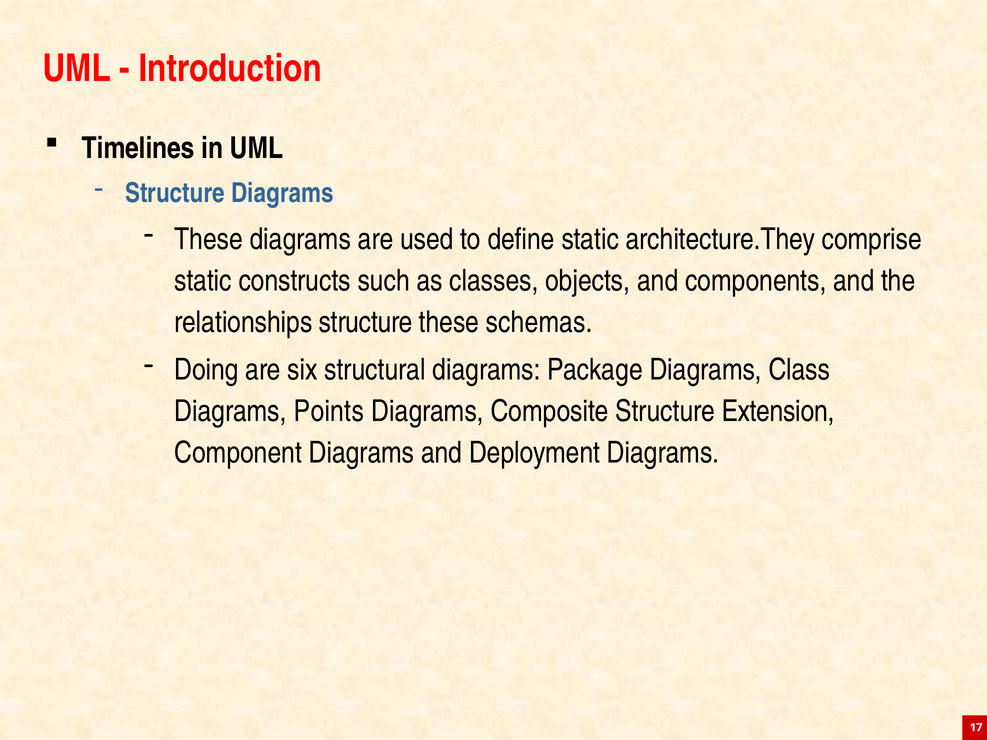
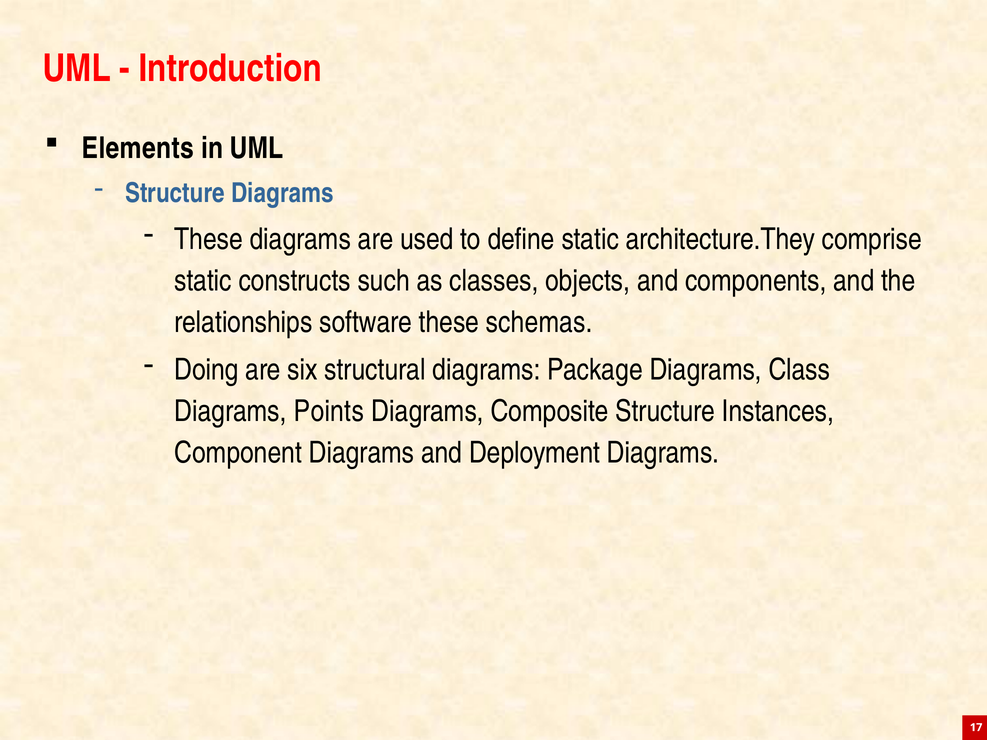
Timelines: Timelines -> Elements (138, 148)
relationships structure: structure -> software (366, 322)
Extension: Extension -> Instances (778, 412)
